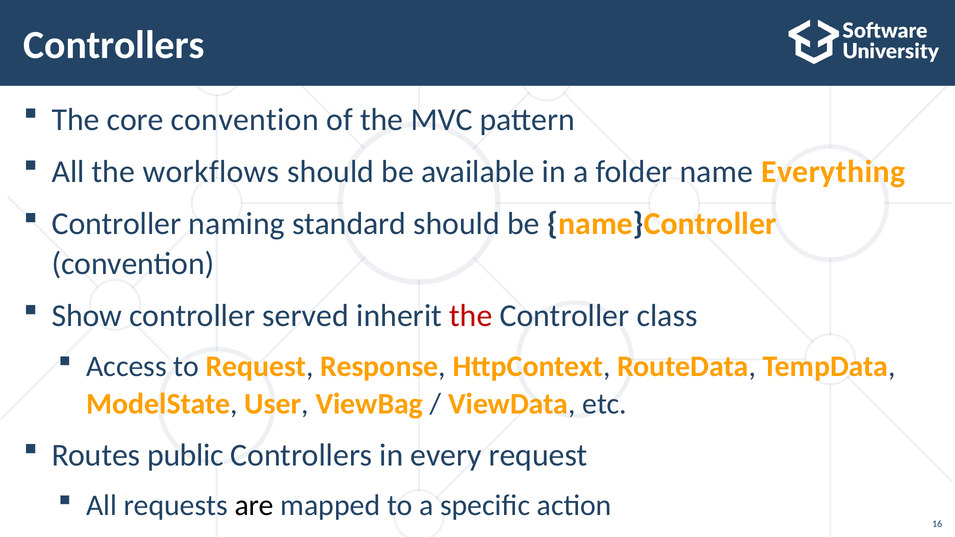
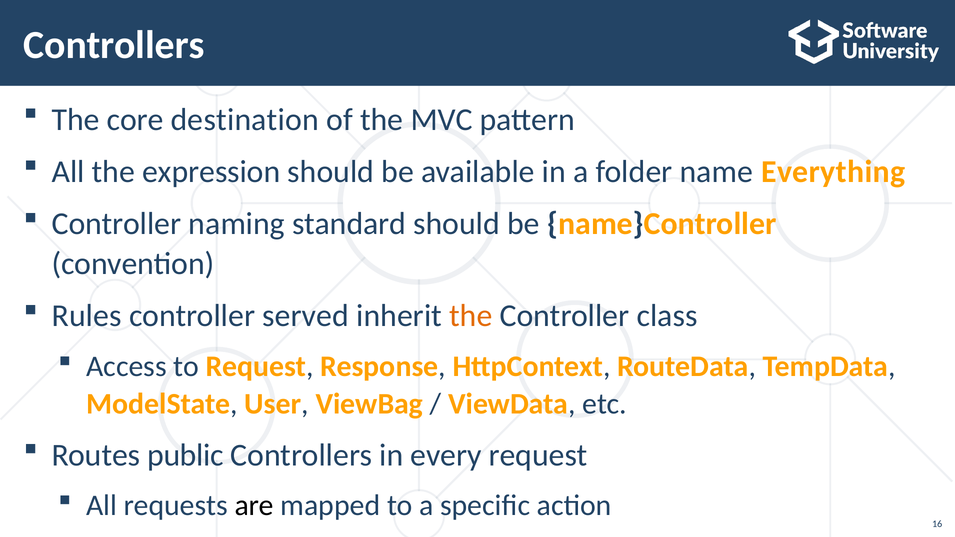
core convention: convention -> destination (245, 120)
workflows: workflows -> expression (211, 172)
Show: Show -> Rules (87, 316)
the colour: red -> orange (471, 316)
